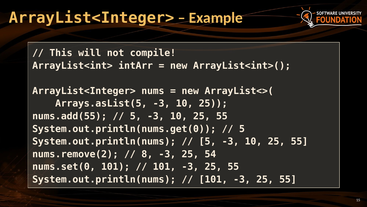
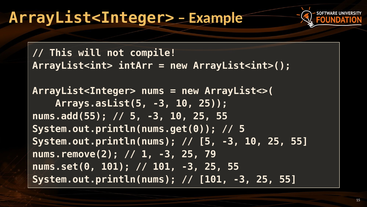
8: 8 -> 1 (147, 154)
54: 54 -> 79 (210, 154)
